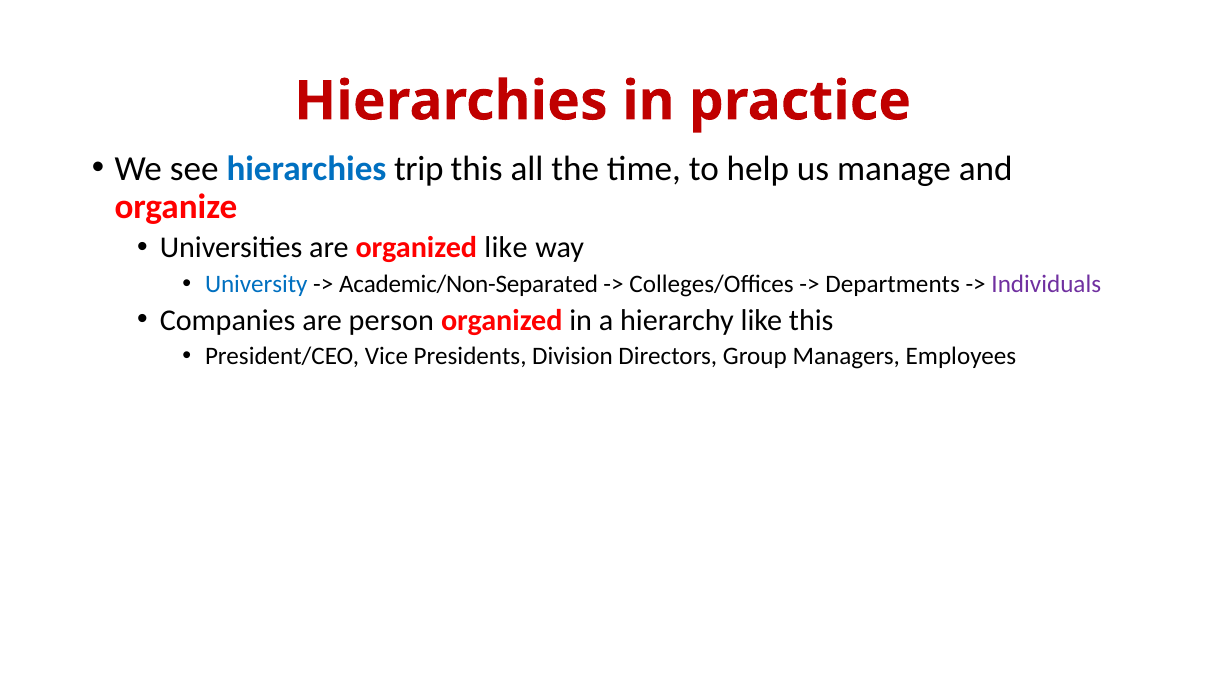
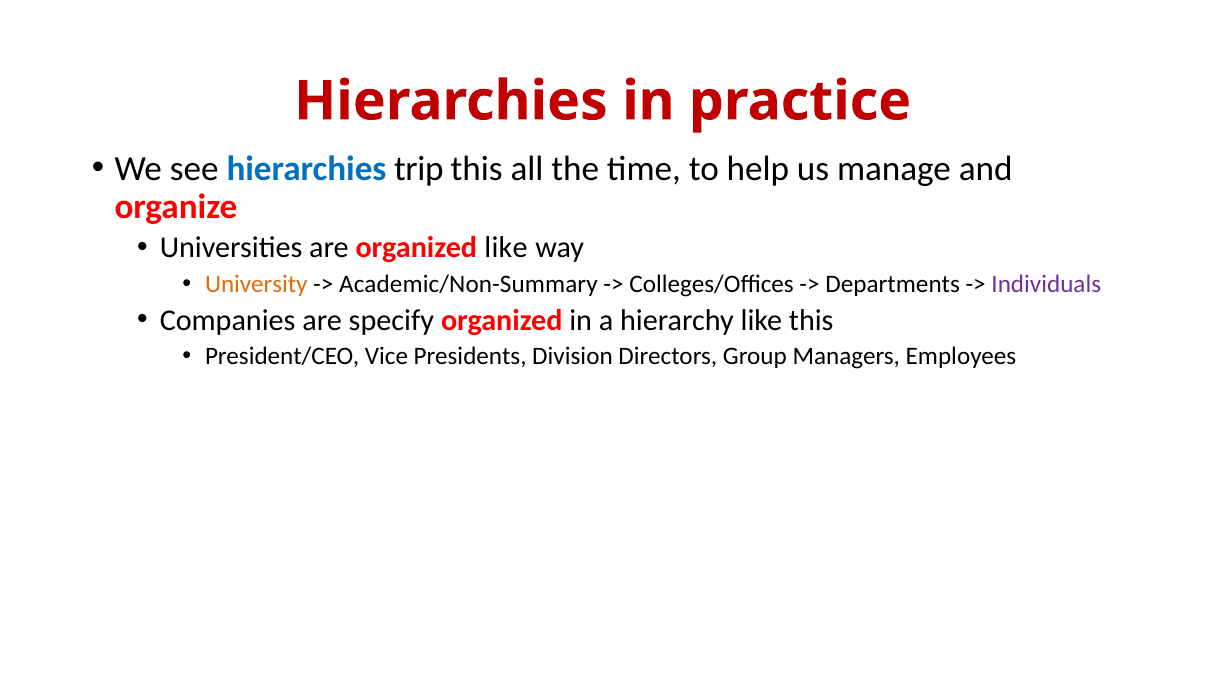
University colour: blue -> orange (256, 284)
Academic/Non-Separated: Academic/Non-Separated -> Academic/Non-Summary (468, 284)
person: person -> specify (391, 320)
